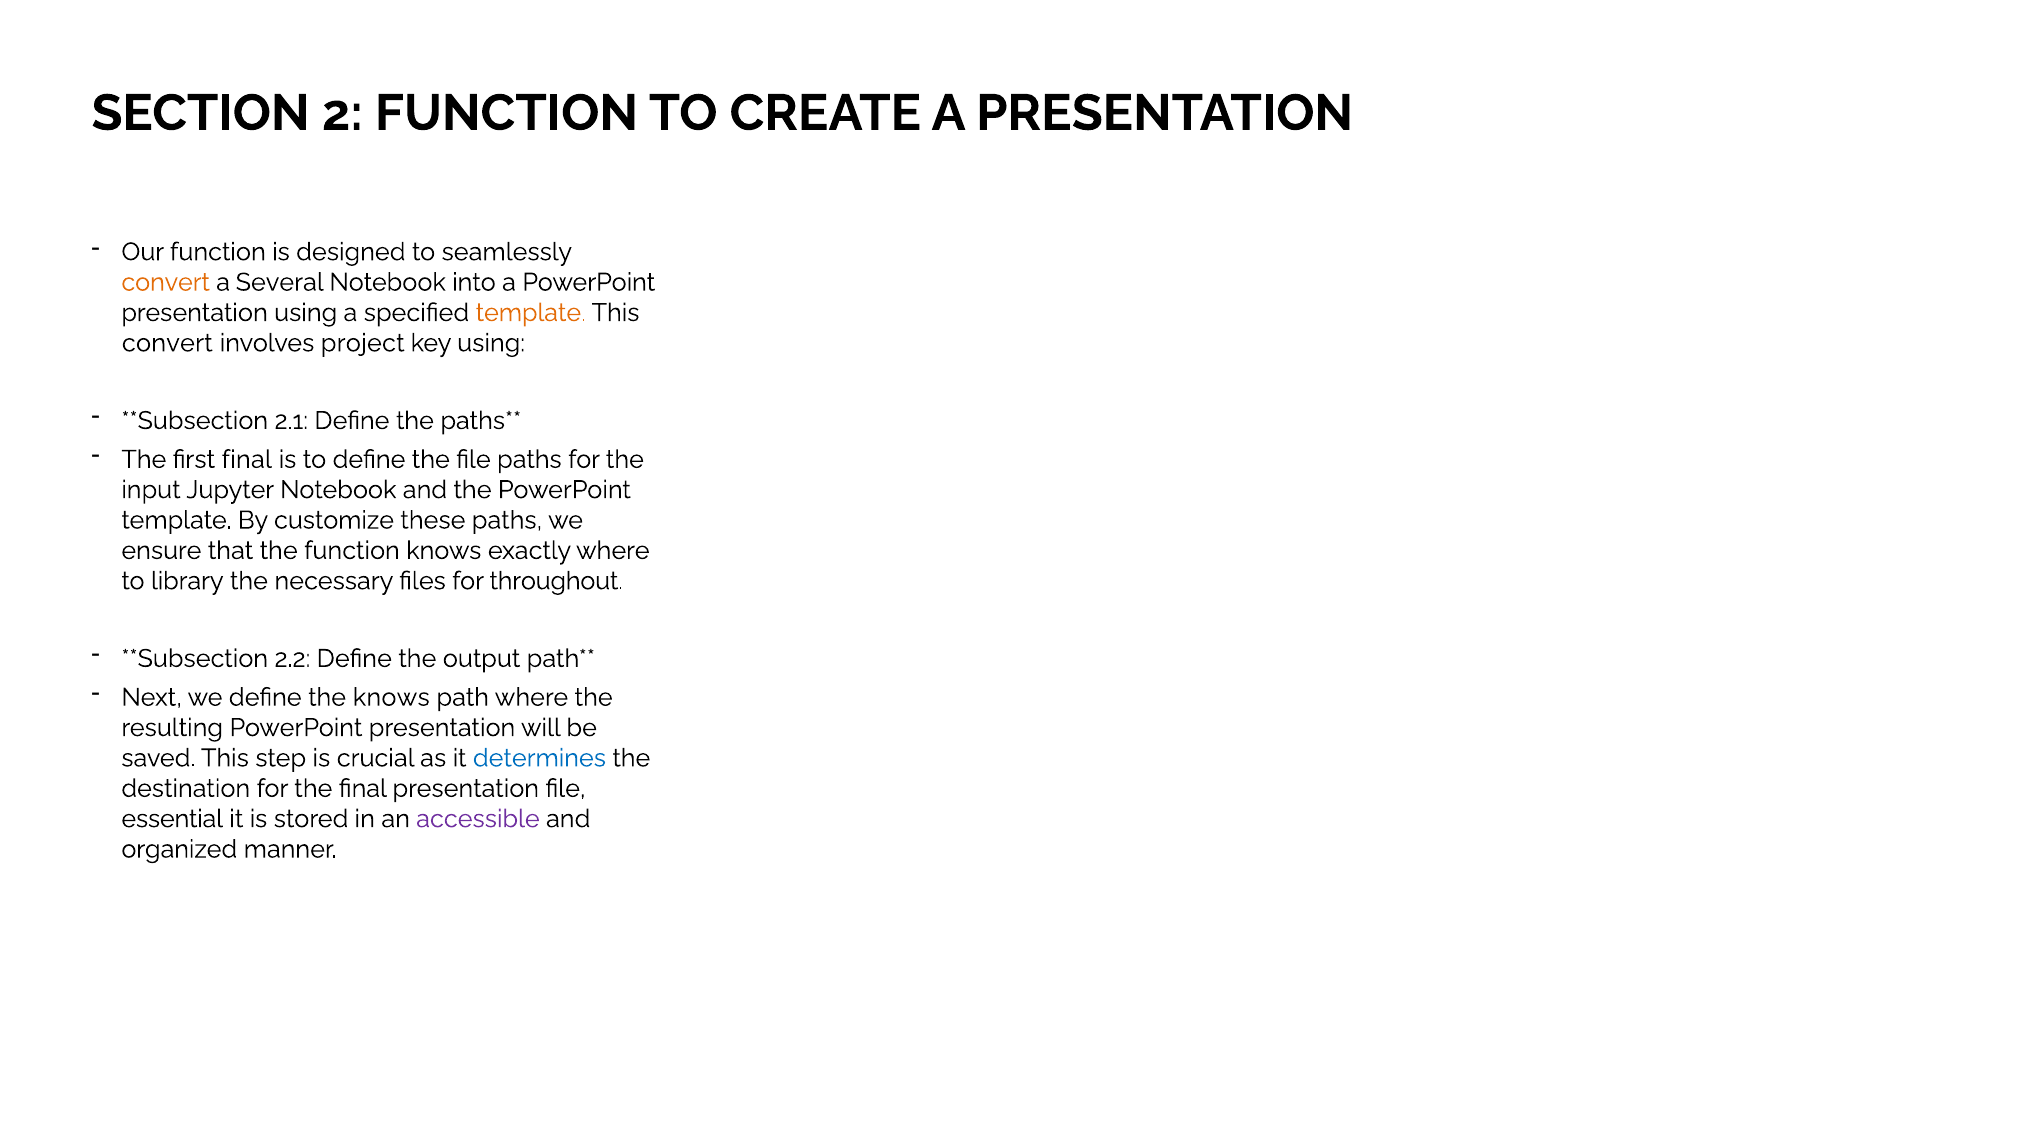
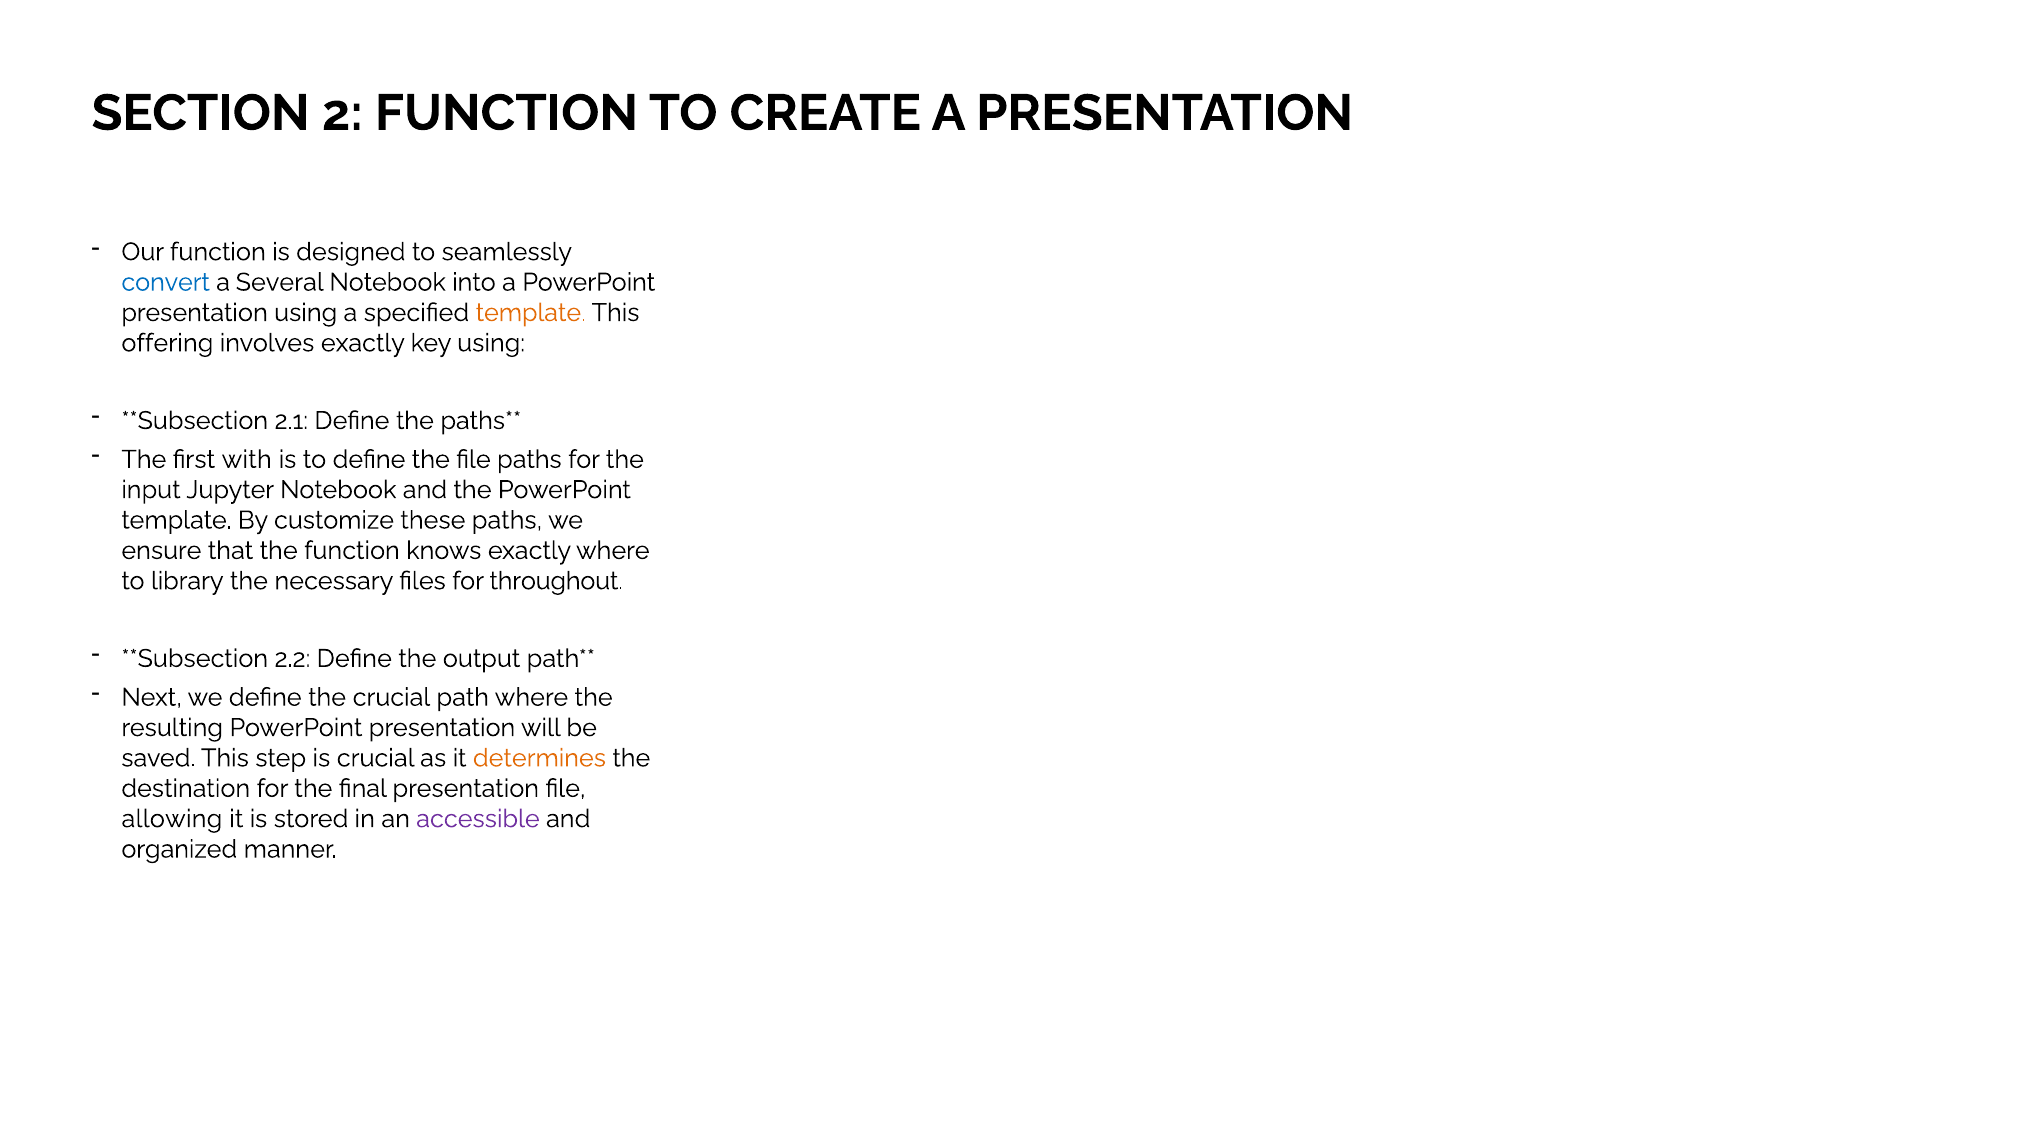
convert colour: orange -> blue (166, 282)
convert: convert -> offering (167, 343)
involves project: project -> exactly (363, 343)
first final: final -> with (247, 459)
the knows: knows -> crucial (391, 697)
determines colour: blue -> orange (539, 758)
essential: essential -> allowing (172, 819)
